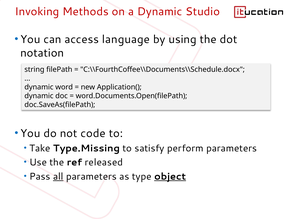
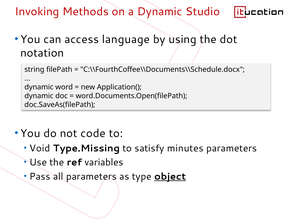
Take: Take -> Void (40, 148)
perform: perform -> minutes (185, 148)
released: released -> variables (104, 162)
all underline: present -> none (58, 176)
